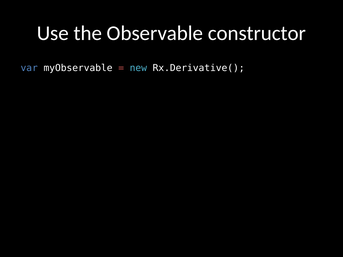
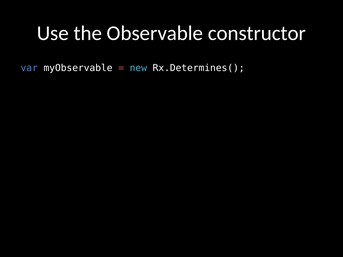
Rx.Derivative(: Rx.Derivative( -> Rx.Determines( (199, 68)
